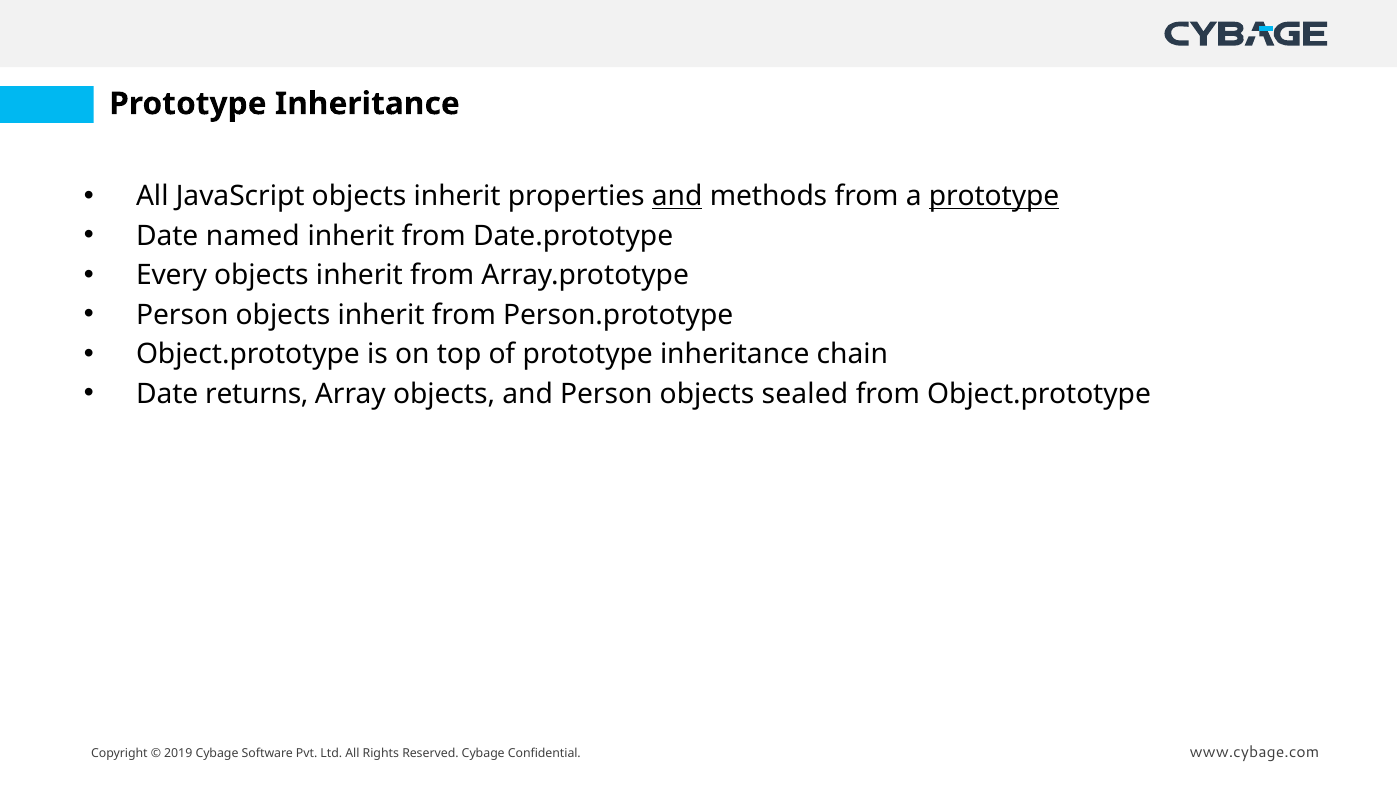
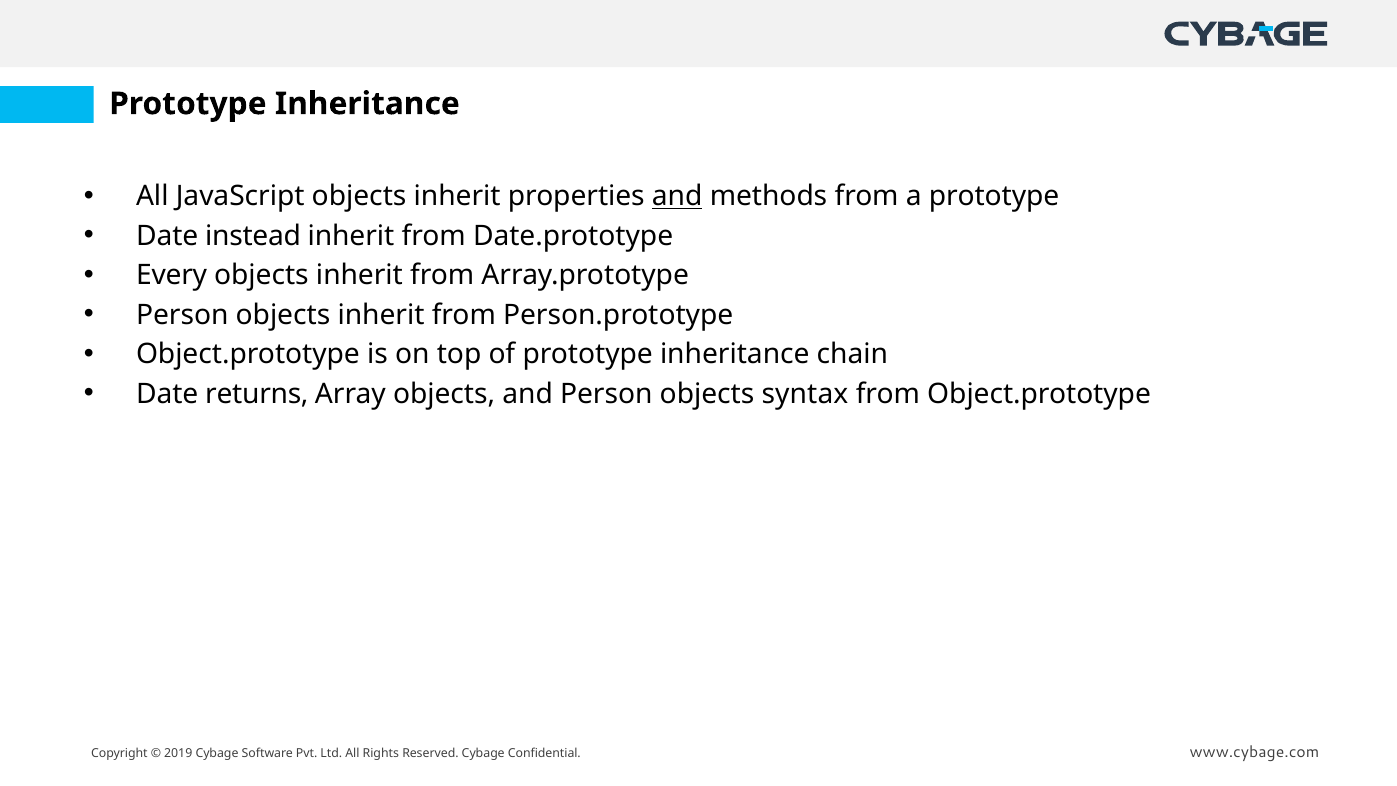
prototype underline: present -> none (994, 196)
named: named -> instead (253, 236)
sealed: sealed -> syntax (805, 394)
